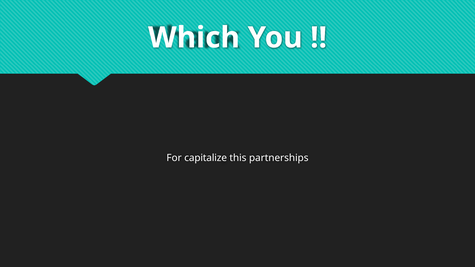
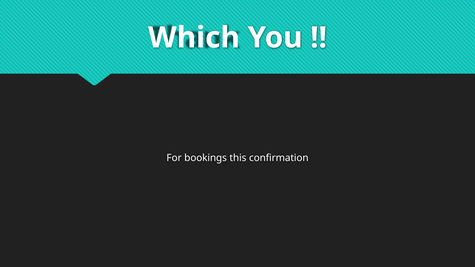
capitalize: capitalize -> bookings (206, 158)
partnerships: partnerships -> confirmation (279, 158)
